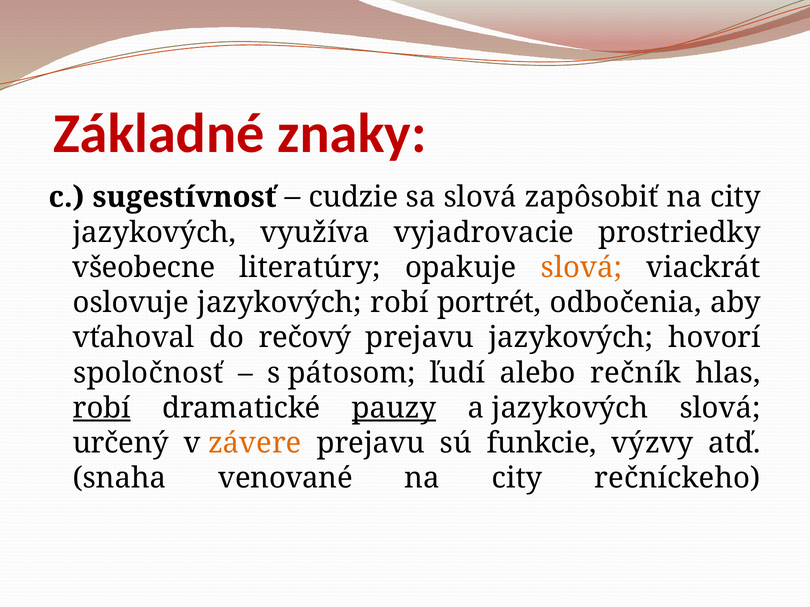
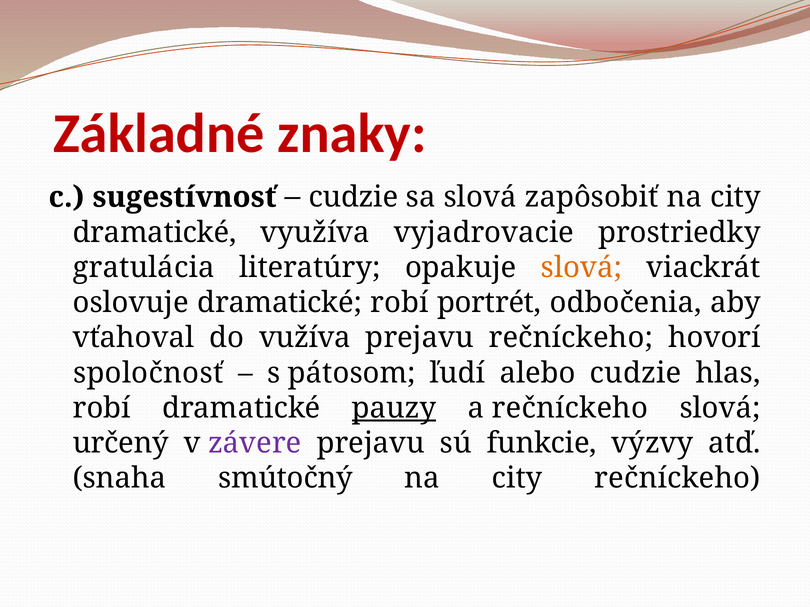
jazykových: jazykových -> dramatické (155, 233)
všeobecne: všeobecne -> gratulácia (144, 268)
oslovuje jazykových: jazykových -> dramatické (280, 303)
rečový: rečový -> vužíva (305, 338)
prejavu jazykových: jazykových -> rečníckeho (571, 338)
alebo rečník: rečník -> cudzie (636, 373)
robí underline: present -> none (102, 408)
a jazykových: jazykových -> rečníckeho (570, 408)
závere colour: orange -> purple (255, 443)
venované: venované -> smútočný (286, 478)
